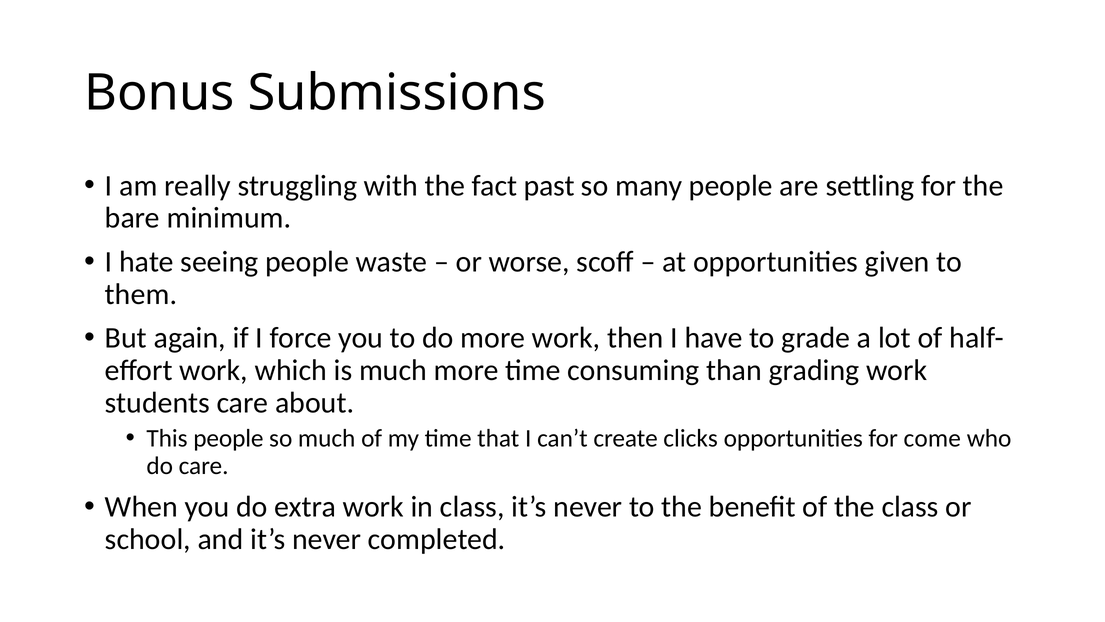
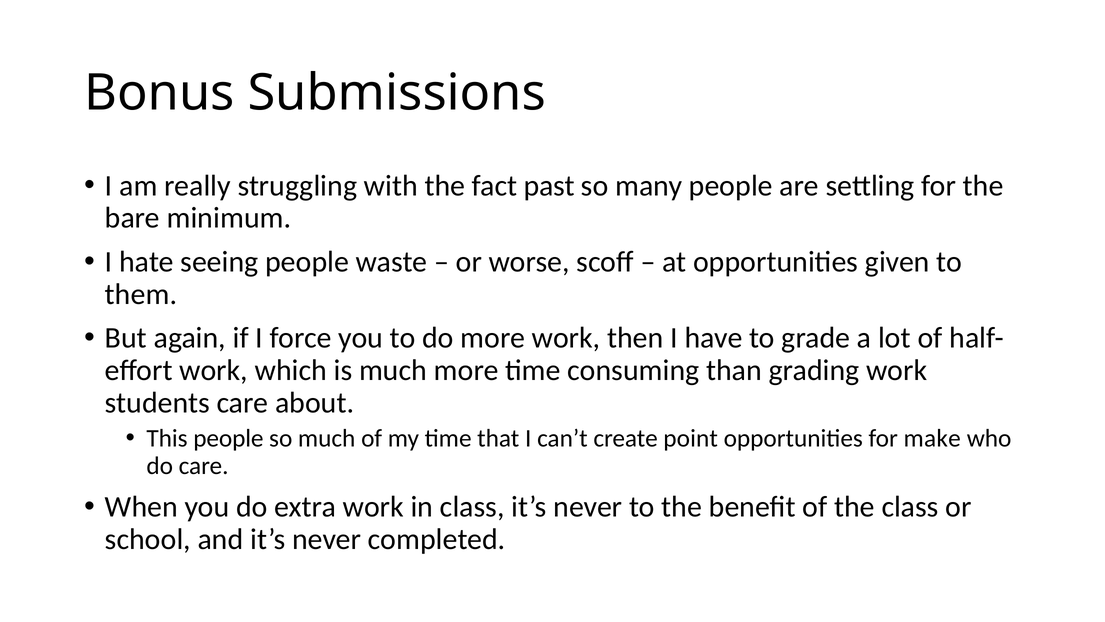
clicks: clicks -> point (691, 438)
come: come -> make (932, 438)
